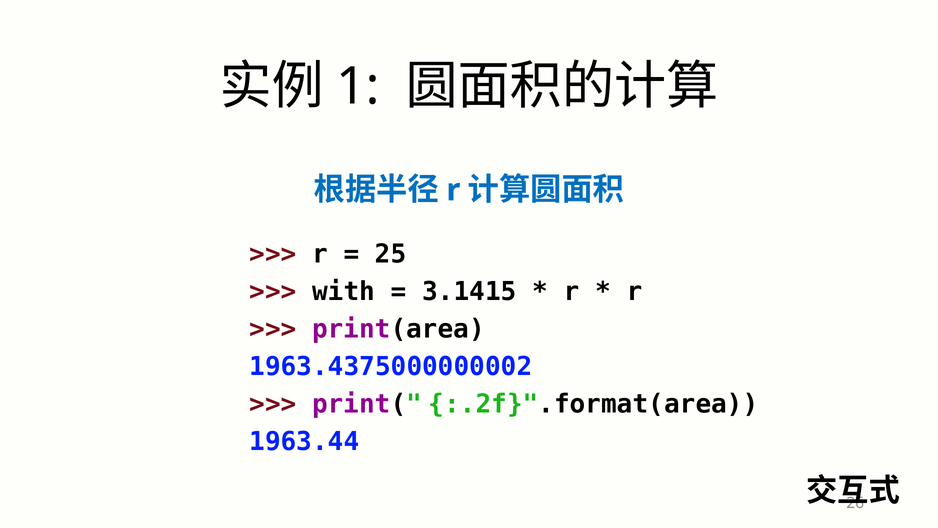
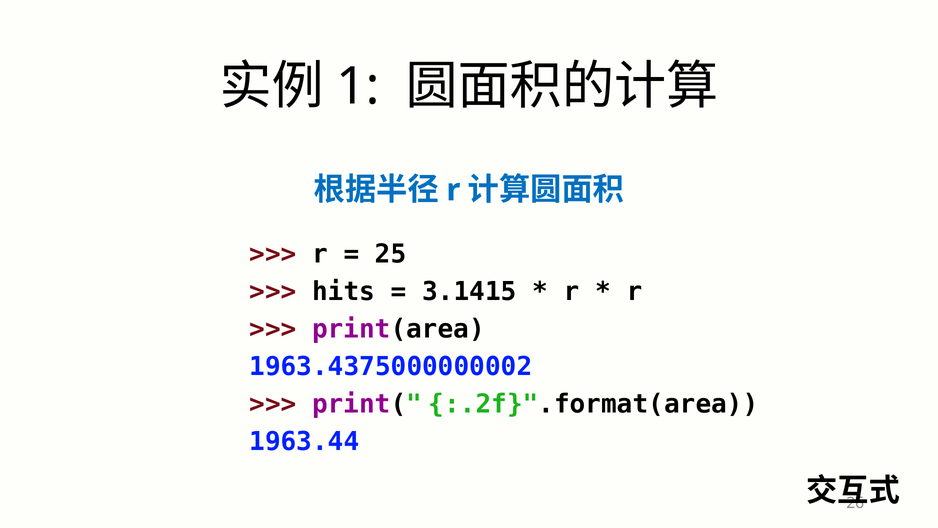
with: with -> hits (344, 291)
